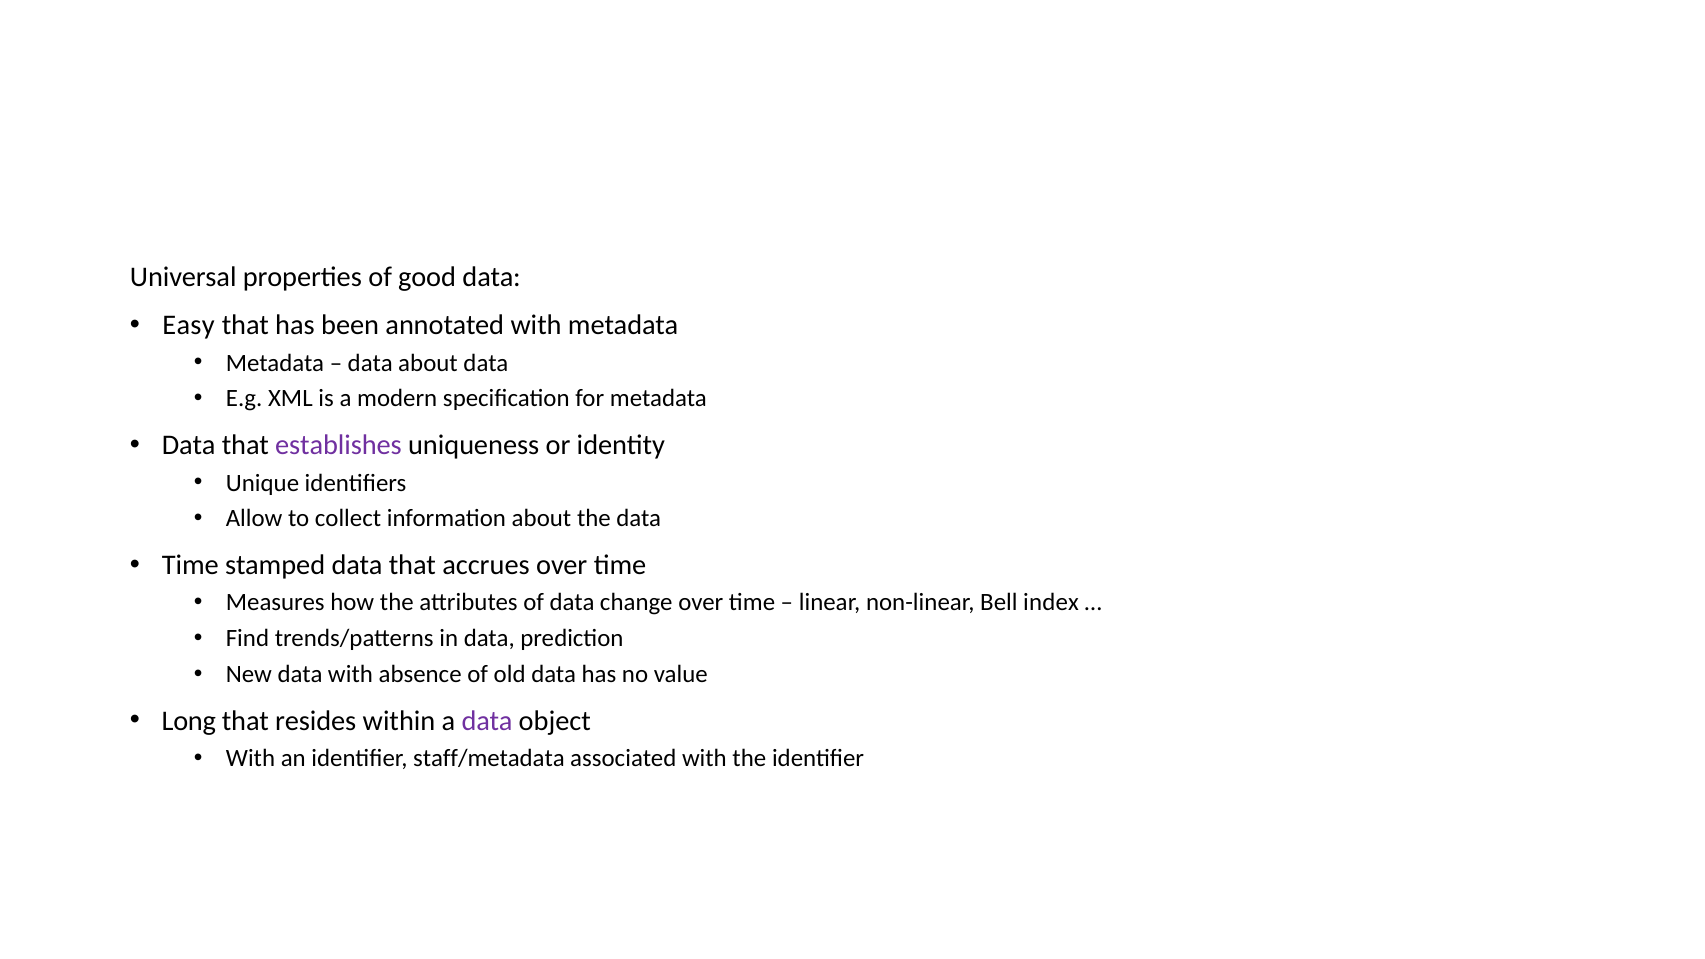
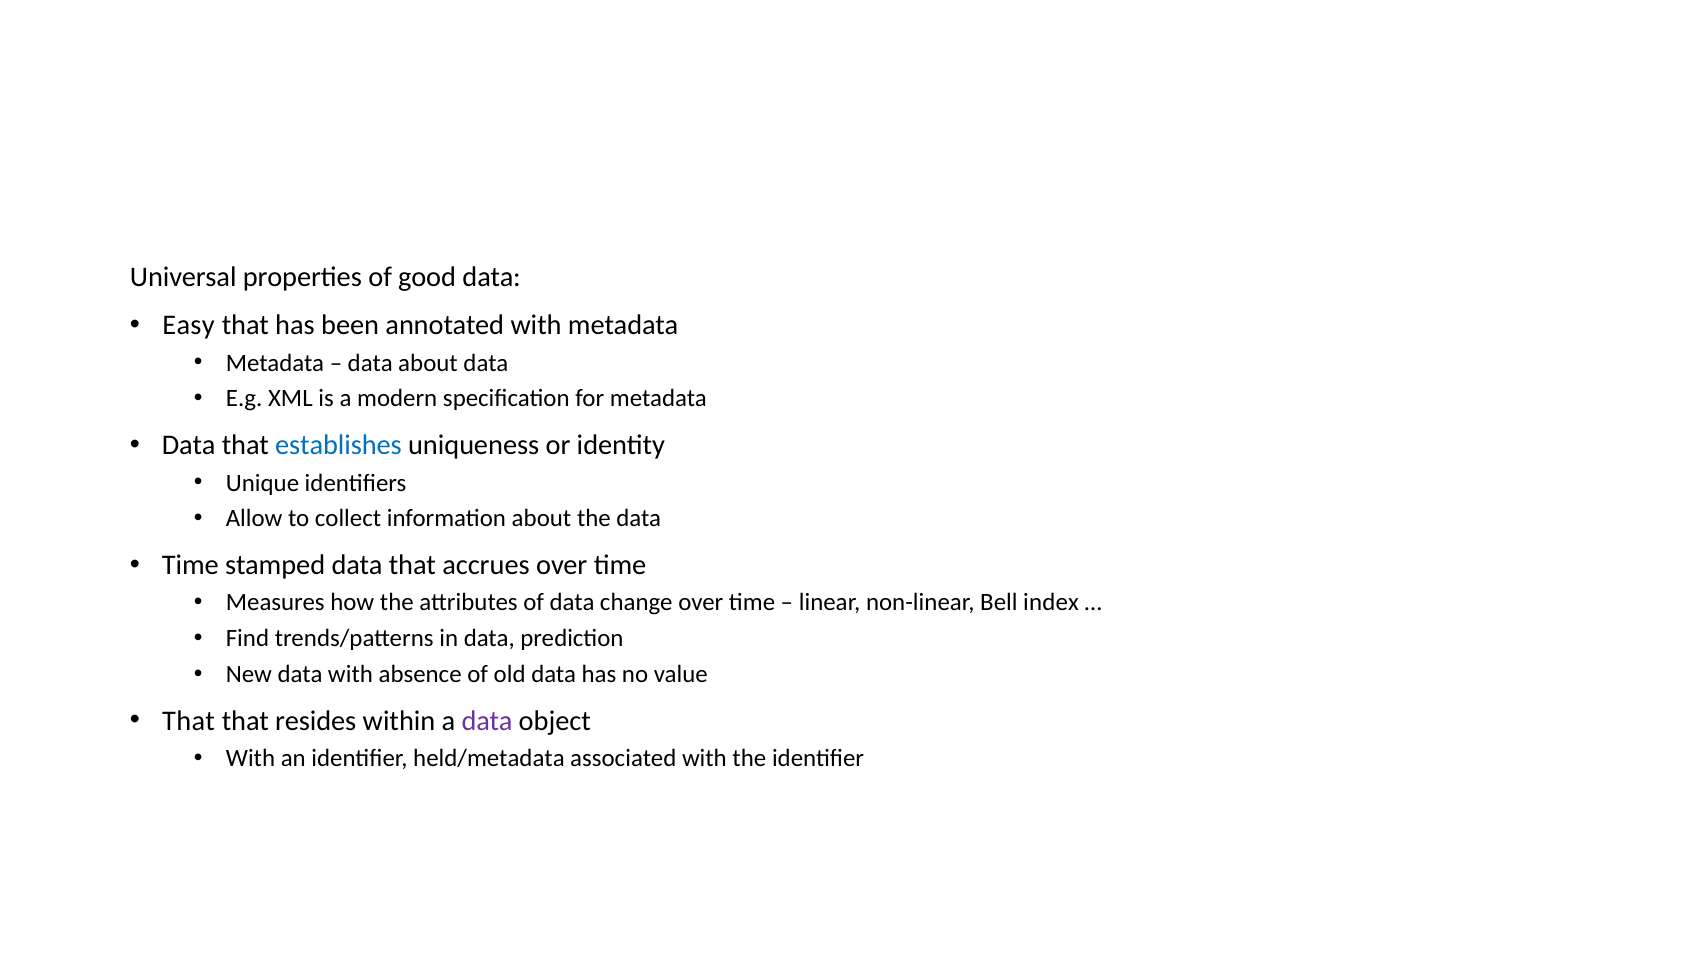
establishes colour: purple -> blue (338, 445)
Long: Long -> That (189, 721)
staff/metadata: staff/metadata -> held/metadata (489, 758)
